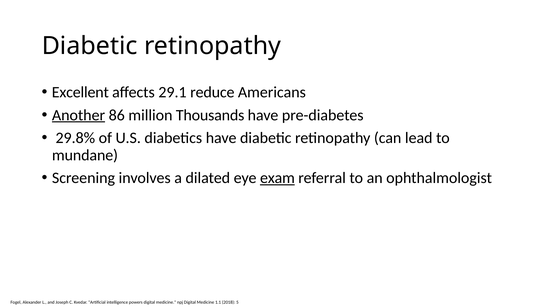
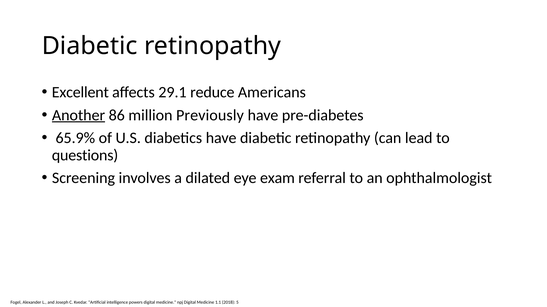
Thousands: Thousands -> Previously (210, 115)
29.8%: 29.8% -> 65.9% (75, 138)
mundane: mundane -> questions (85, 155)
exam underline: present -> none (277, 178)
